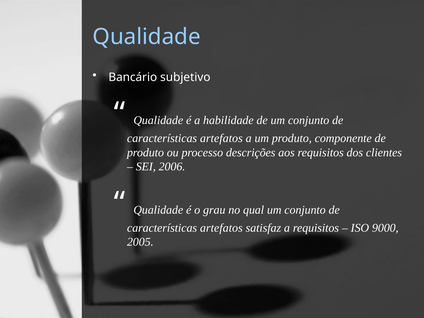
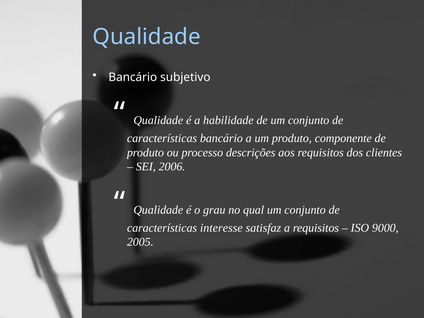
artefatos: artefatos -> bancário (221, 138)
artefatos: artefatos -> interesse (221, 228)
